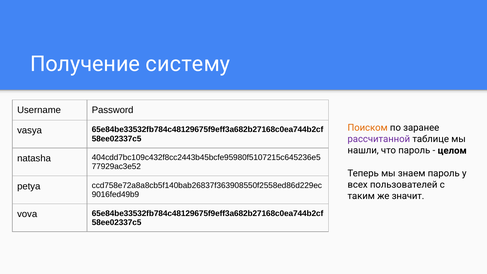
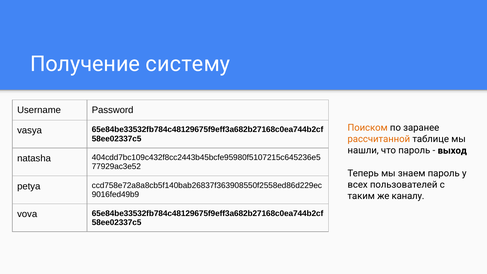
рассчитанной colour: purple -> orange (379, 139)
целом: целом -> выход (452, 150)
значит: значит -> каналу (408, 196)
